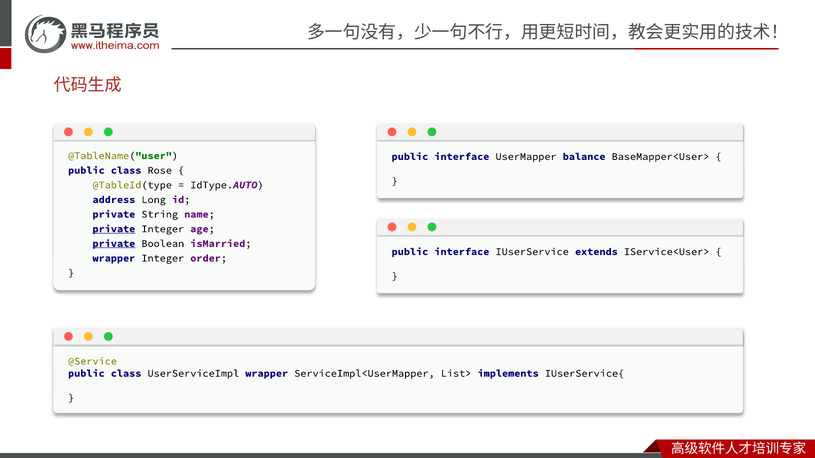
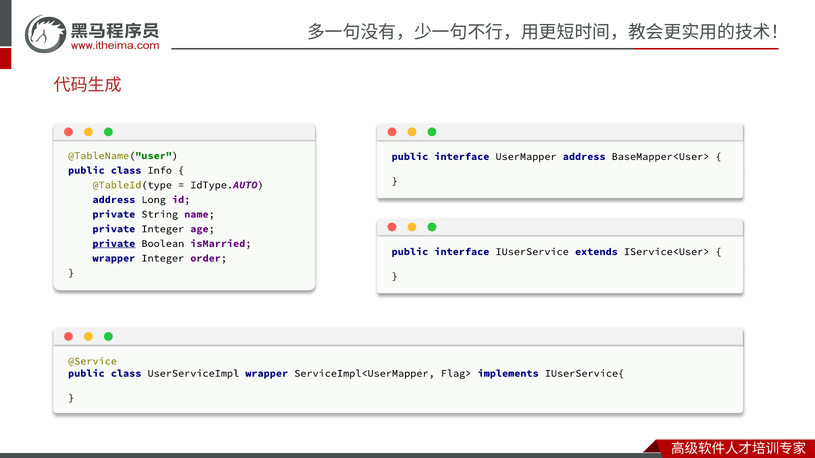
UserMapper balance: balance -> address (584, 157)
Rose: Rose -> Info (160, 170)
private underline: present -> none (114, 229)
List>: List> -> Flag> (456, 374)
